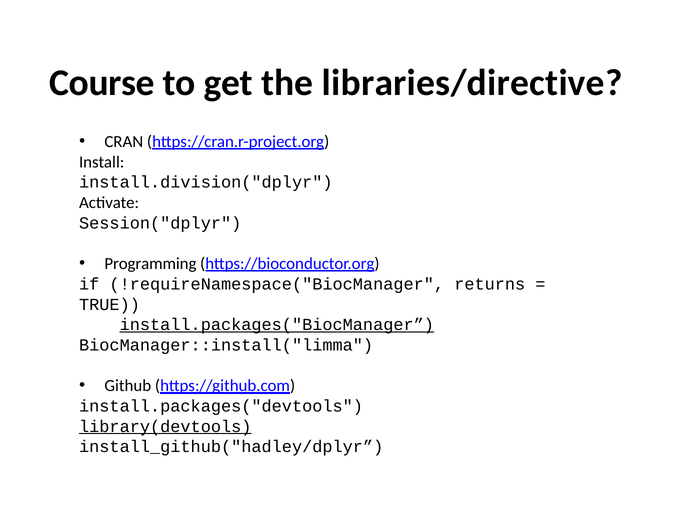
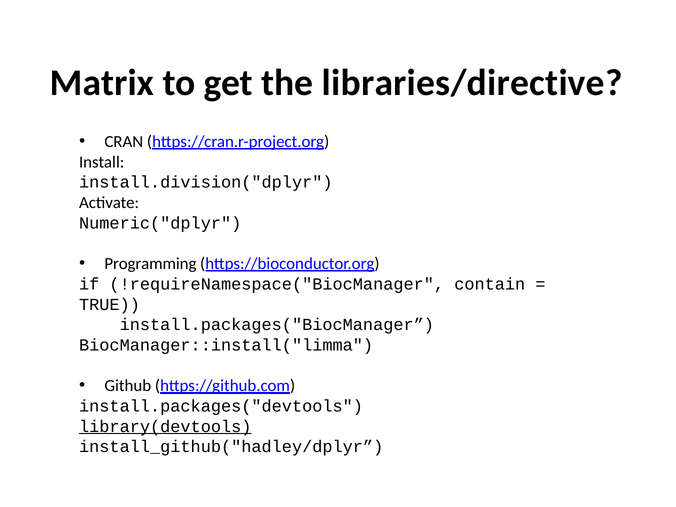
Course: Course -> Matrix (102, 83)
Session("dplyr: Session("dplyr -> Numeric("dplyr (160, 223)
returns: returns -> contain (490, 284)
install.packages("BiocManager underline: present -> none (277, 325)
